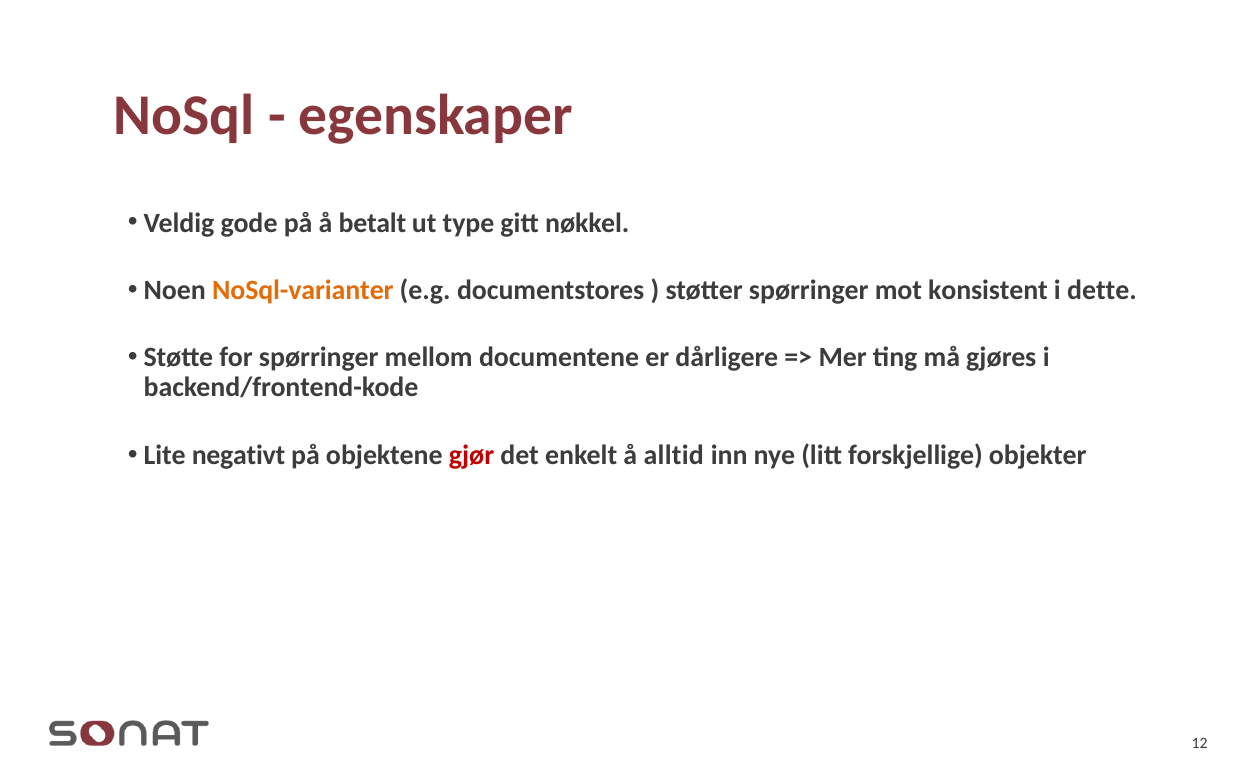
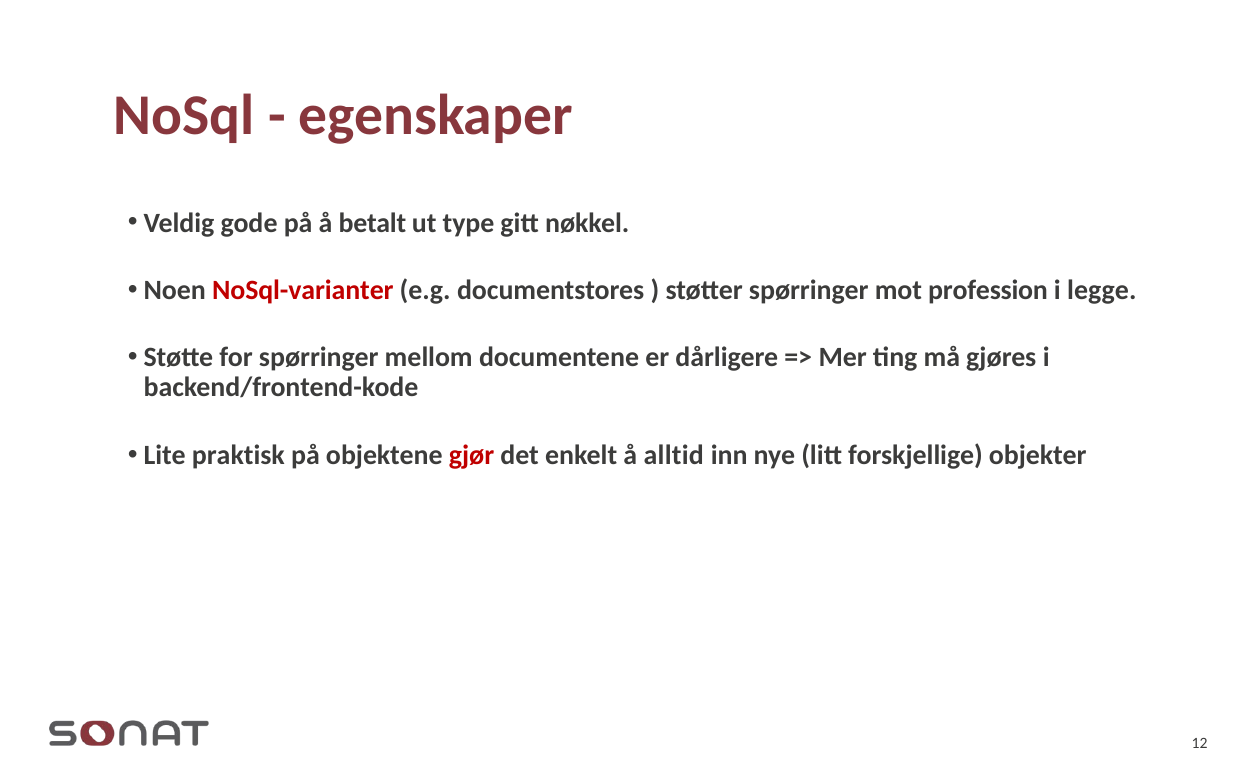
NoSql-varianter colour: orange -> red (303, 290)
konsistent: konsistent -> profession (988, 290)
dette: dette -> legge (1102, 290)
negativt: negativt -> praktisk (238, 455)
